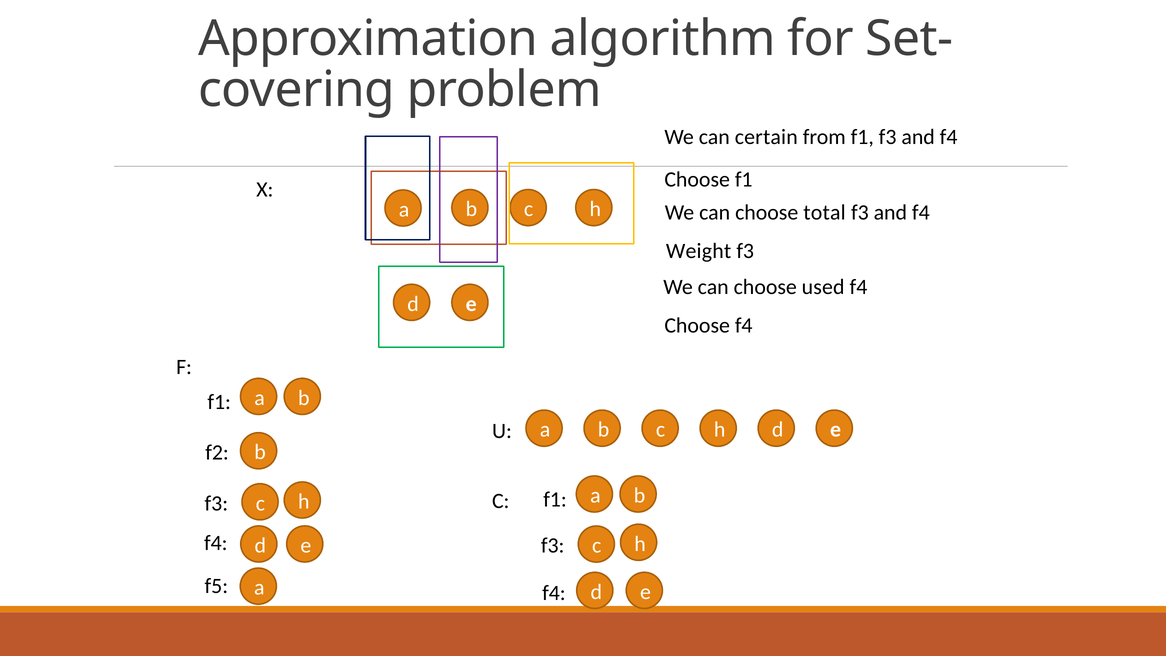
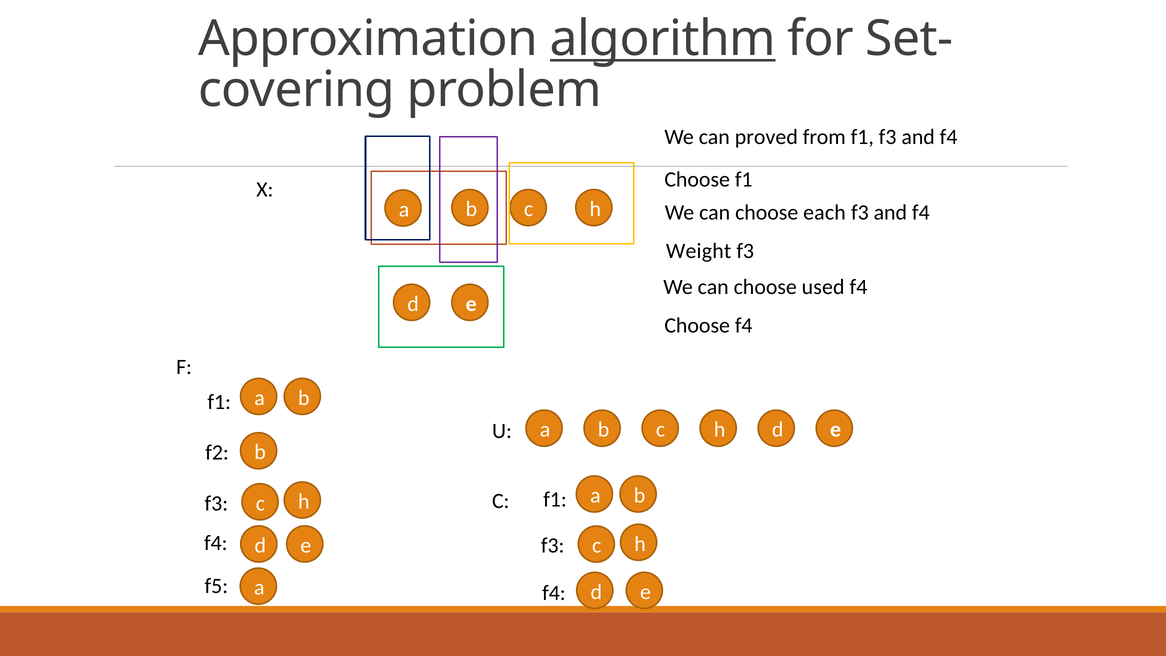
algorithm underline: none -> present (663, 39)
certain: certain -> proved (766, 137)
total: total -> each (825, 213)
